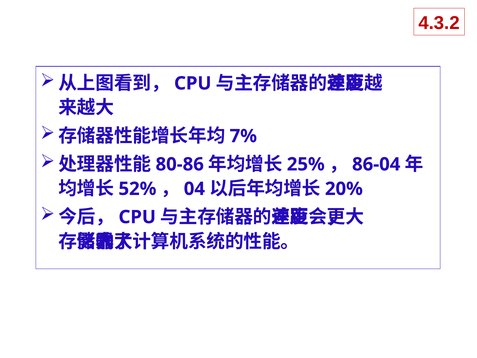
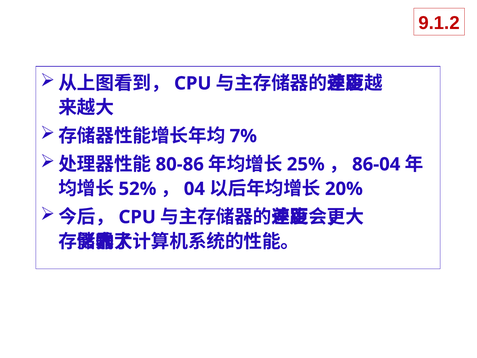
4.3.2: 4.3.2 -> 9.1.2 (439, 23)
